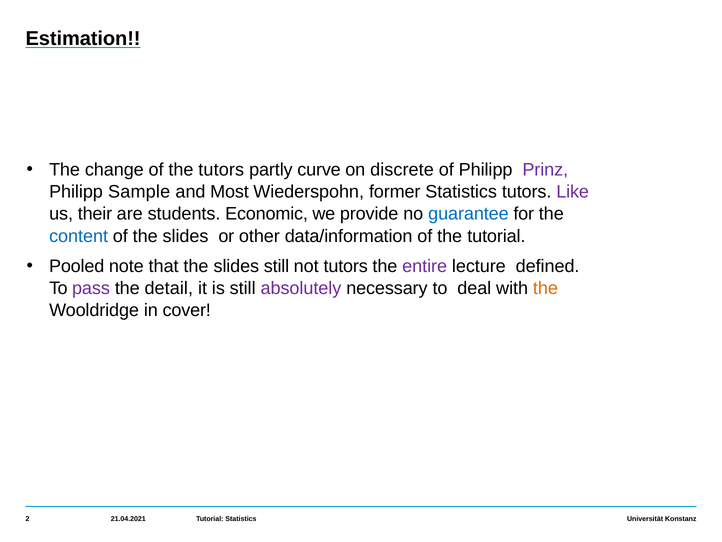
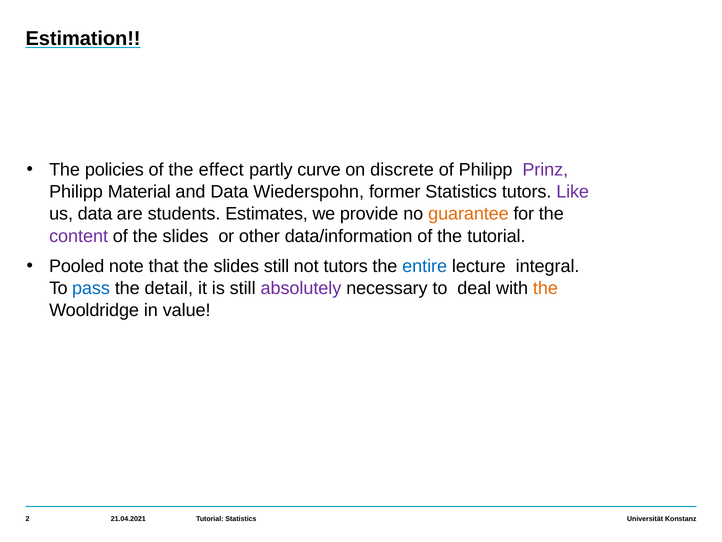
change: change -> policies (114, 170)
the tutors: tutors -> effect (221, 170)
Sample: Sample -> Material (139, 192)
and Most: Most -> Data (229, 192)
us their: their -> data (95, 214)
Economic: Economic -> Estimates (267, 214)
guarantee colour: blue -> orange (468, 214)
content colour: blue -> purple (79, 236)
entire colour: purple -> blue (425, 266)
defined: defined -> integral (548, 266)
pass colour: purple -> blue (91, 288)
cover: cover -> value (187, 310)
